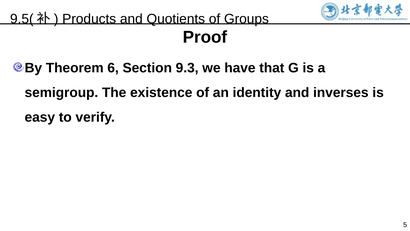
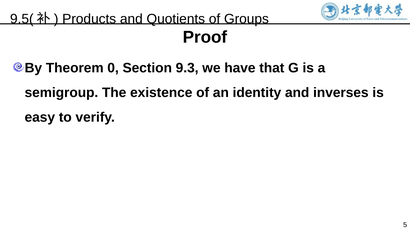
6: 6 -> 0 (113, 68)
